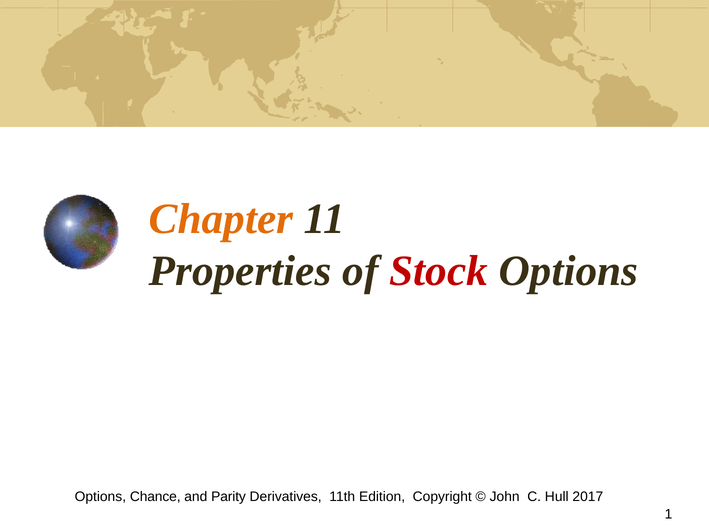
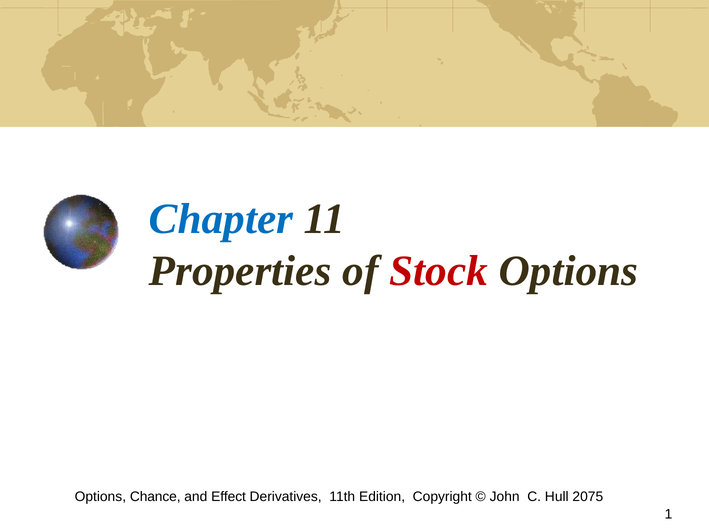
Chapter colour: orange -> blue (221, 219)
Parity: Parity -> Effect (229, 497)
2017: 2017 -> 2075 (588, 497)
